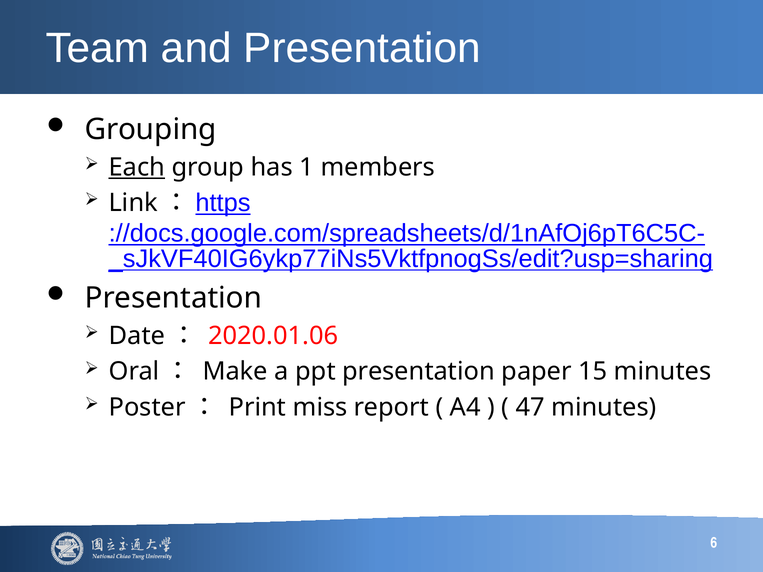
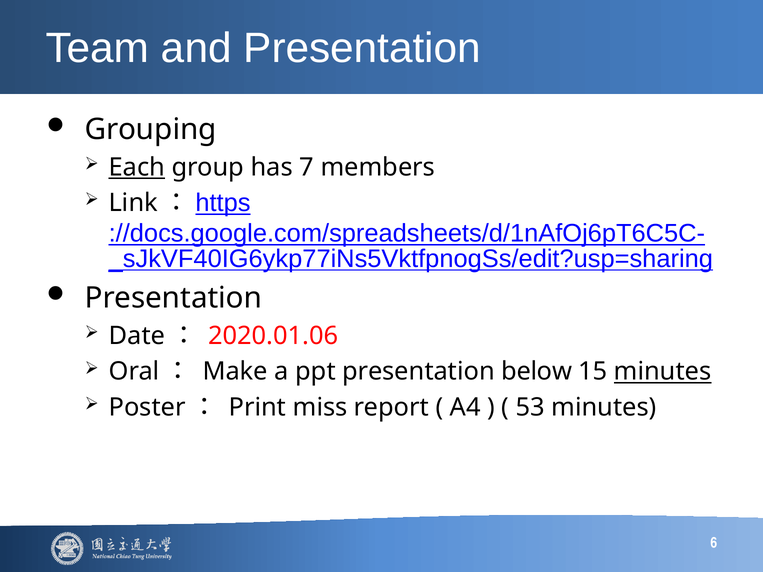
1: 1 -> 7 (307, 167)
paper: paper -> below (537, 372)
minutes underline: none -> present (663, 372)
47: 47 -> 53 (530, 407)
